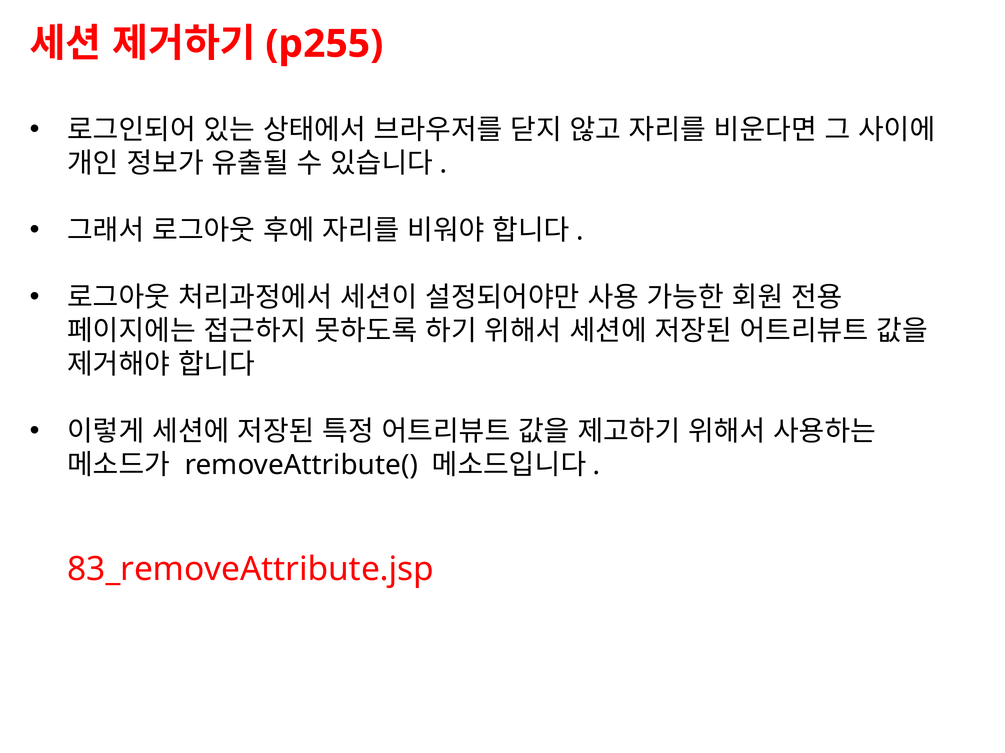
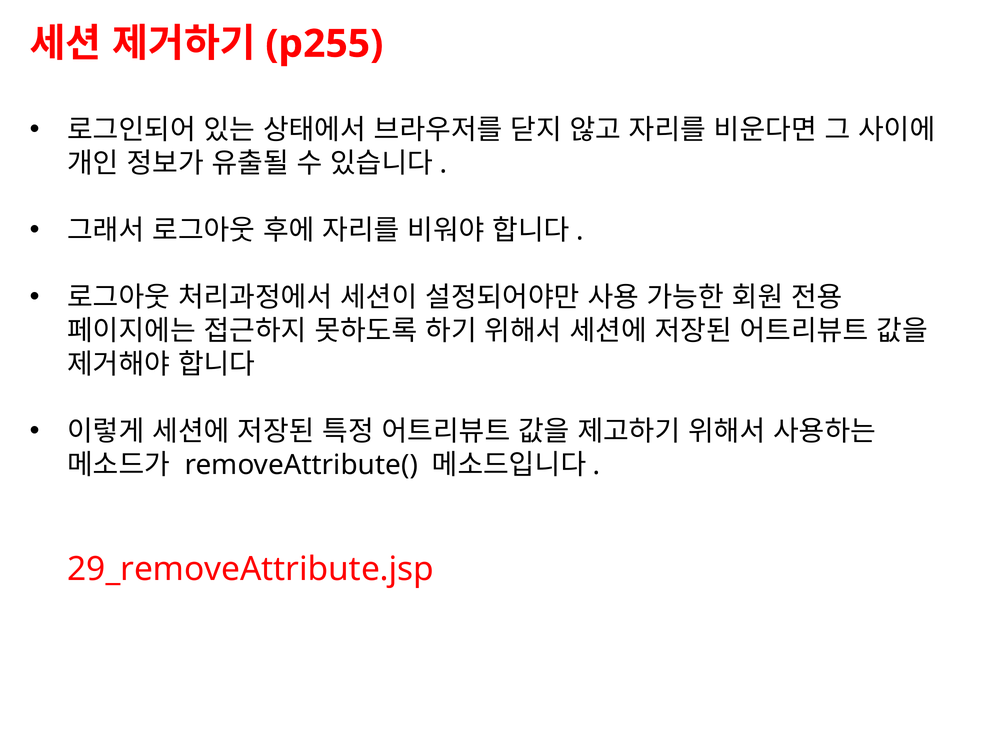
83_removeAttribute.jsp: 83_removeAttribute.jsp -> 29_removeAttribute.jsp (251, 570)
